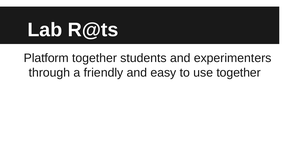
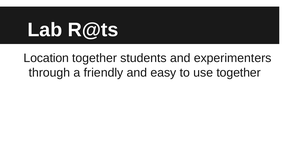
Platform: Platform -> Location (46, 58)
